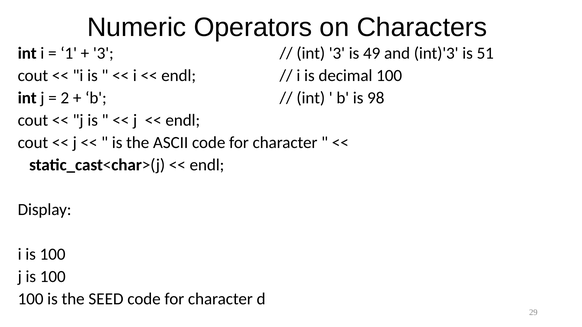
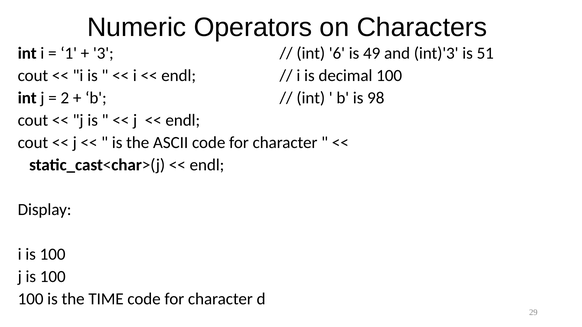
int 3: 3 -> 6 (337, 53)
SEED: SEED -> TIME (106, 299)
